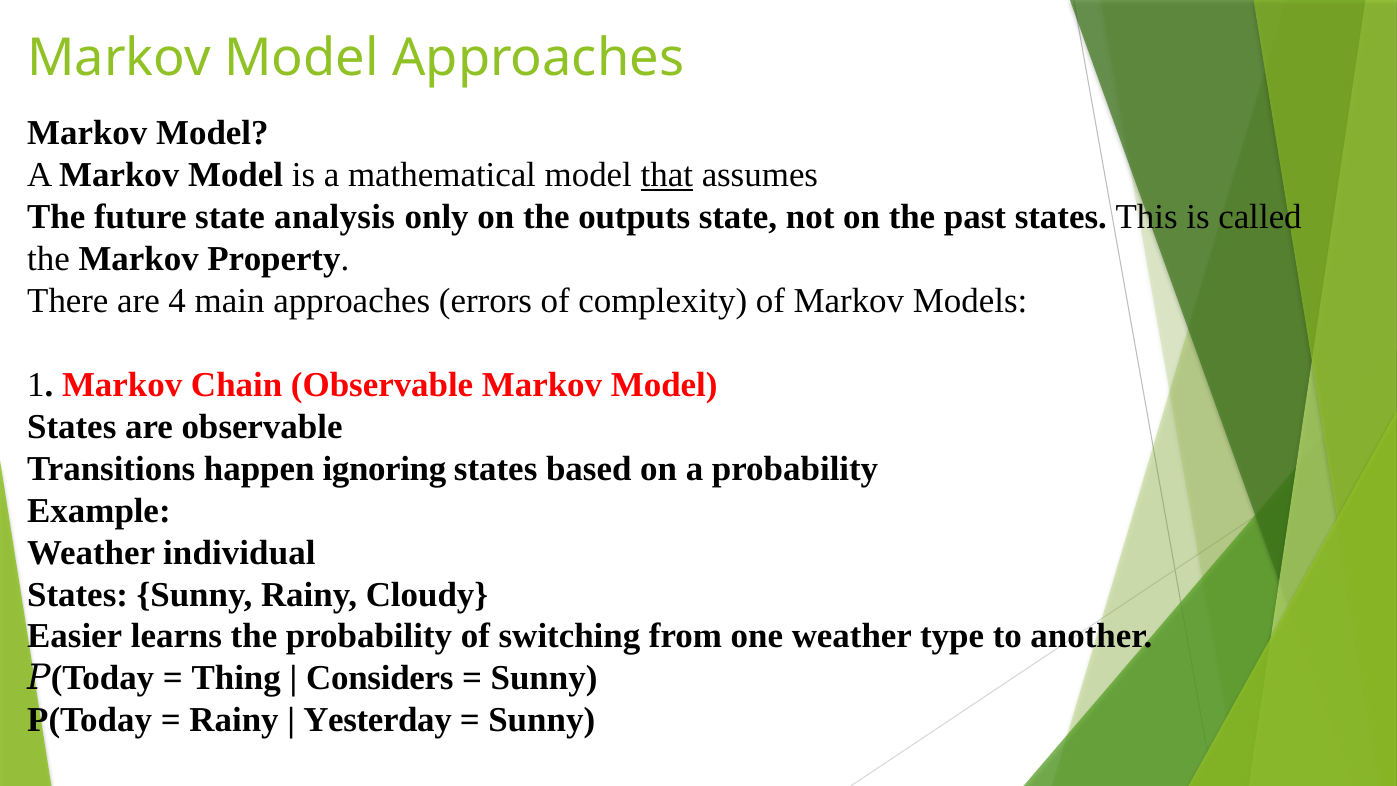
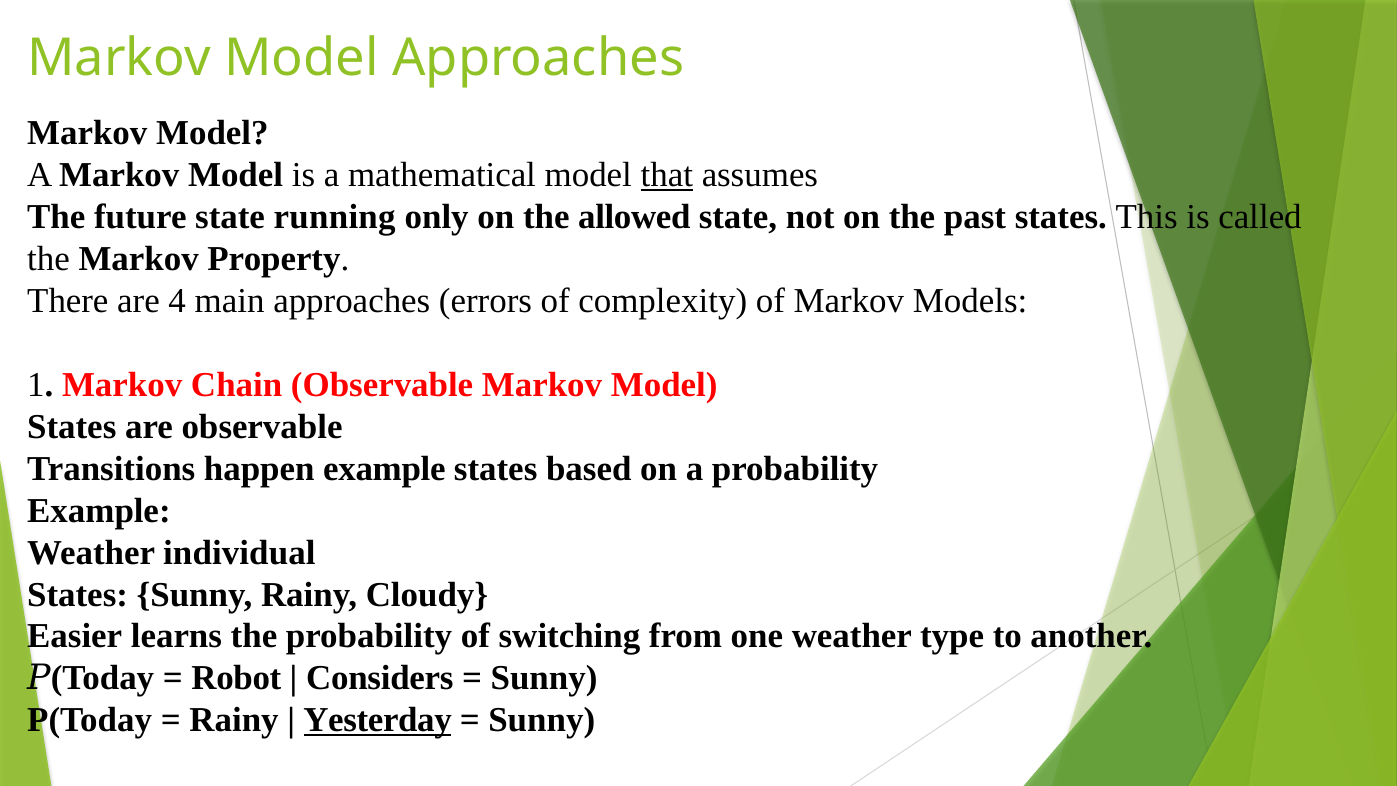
analysis: analysis -> running (335, 217)
outputs: outputs -> allowed (634, 217)
happen ignoring: ignoring -> example (384, 469)
Thing: Thing -> Robot (236, 678)
Yesterday underline: none -> present (378, 720)
